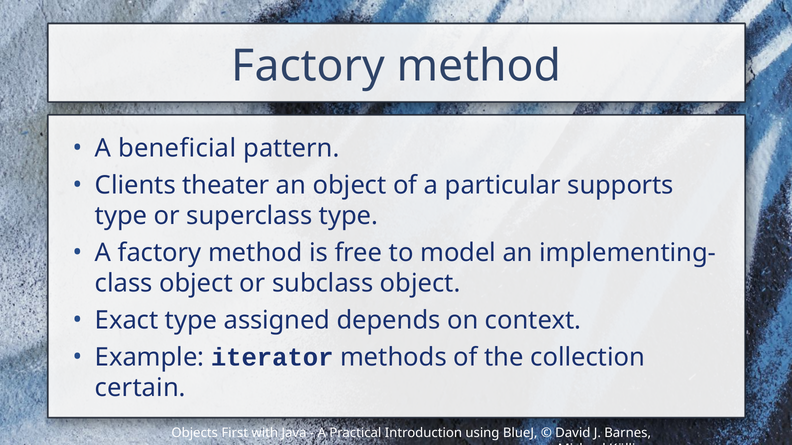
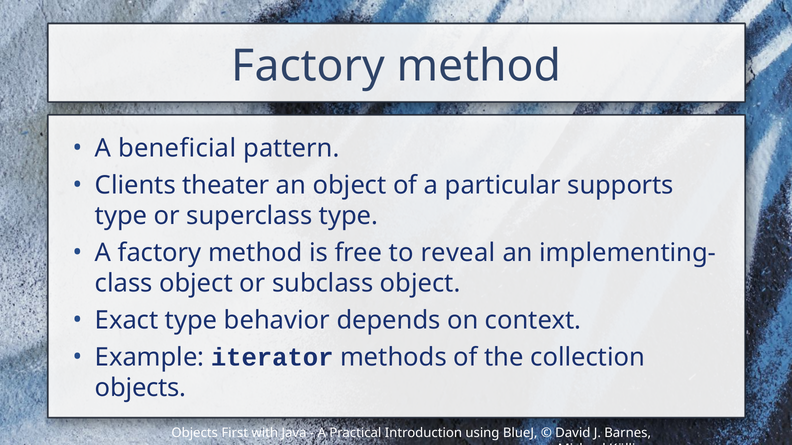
model: model -> reveal (458, 253)
assigned: assigned -> behavior (277, 321)
certain: certain -> objects (141, 388)
